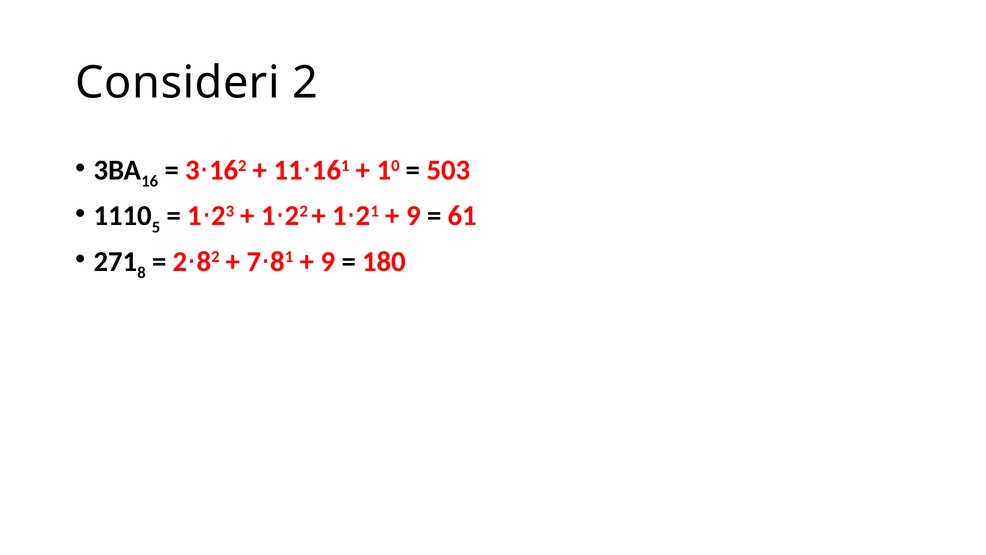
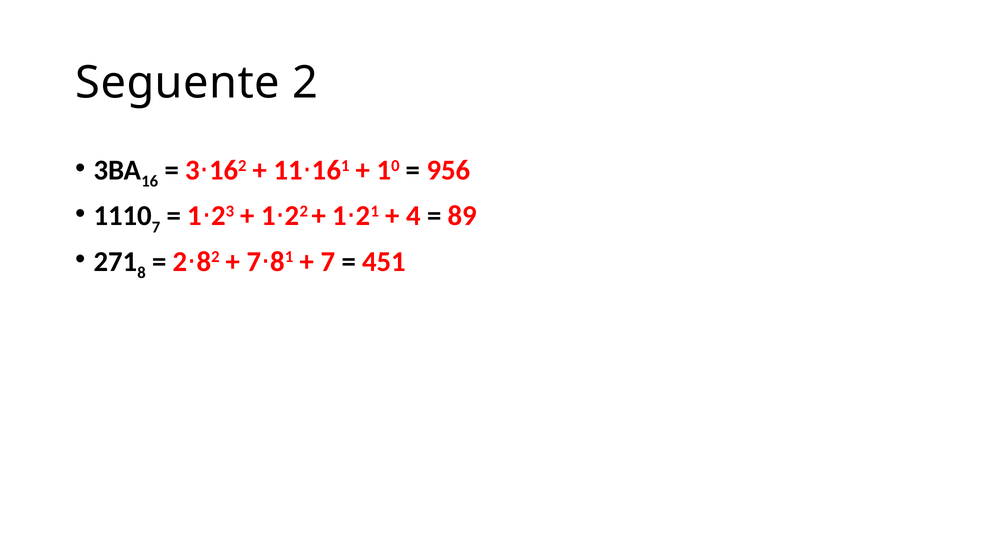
Consideri: Consideri -> Seguente (178, 83)
503: 503 -> 956 (449, 170)
5: 5 -> 7 (156, 227)
9: 9 -> 4 (413, 216)
61: 61 -> 89 (462, 216)
9: 9 -> 7 (328, 261)
180: 180 -> 451 (384, 261)
